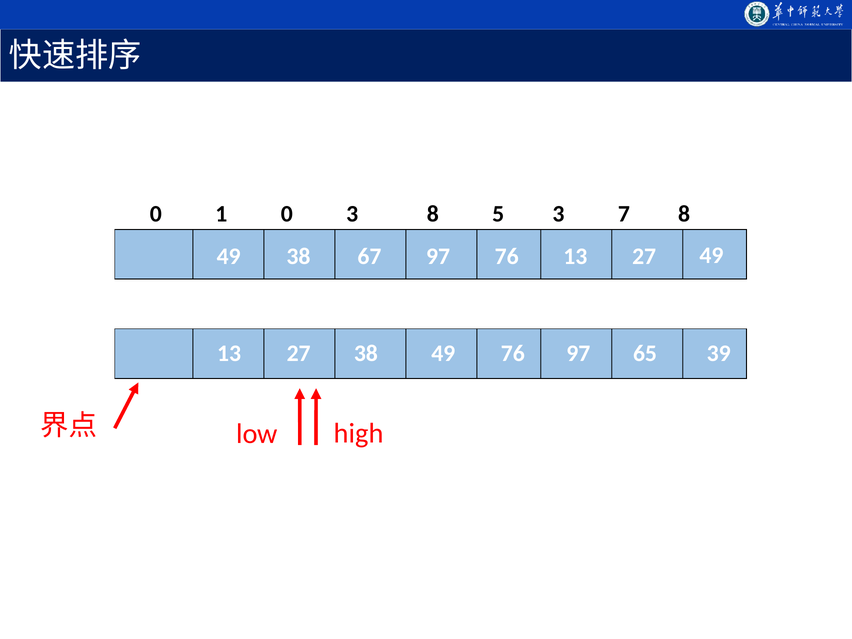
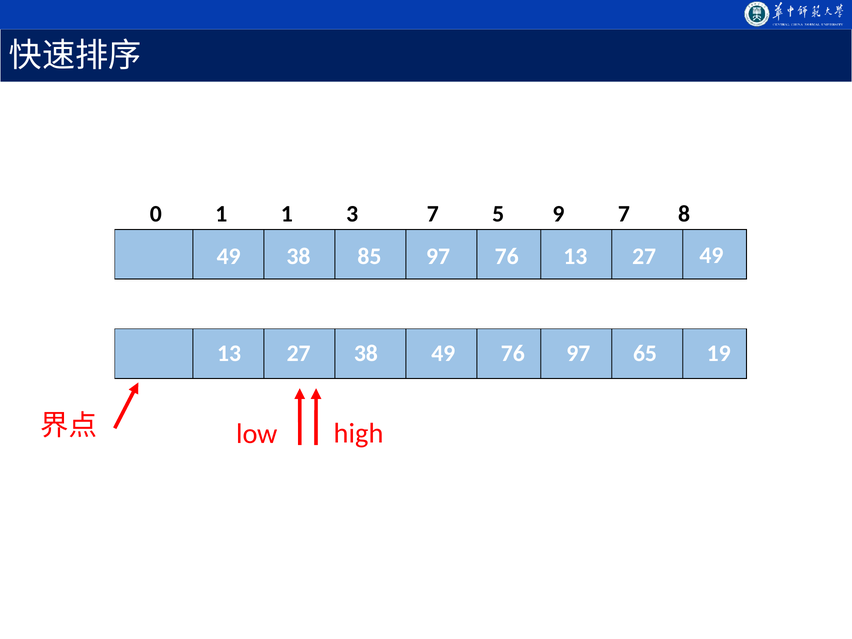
1 0: 0 -> 1 (287, 214)
3 8: 8 -> 7 (433, 214)
5 3: 3 -> 9 (558, 214)
67: 67 -> 85 (369, 256)
39: 39 -> 19 (719, 353)
